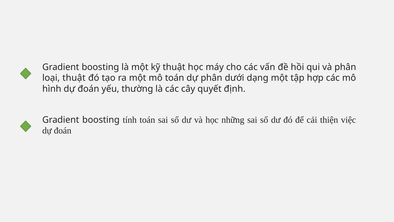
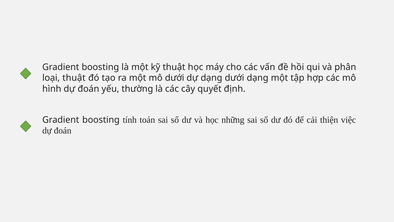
mô toán: toán -> dưới (175, 78)
dự phân: phân -> dạng (211, 78)
